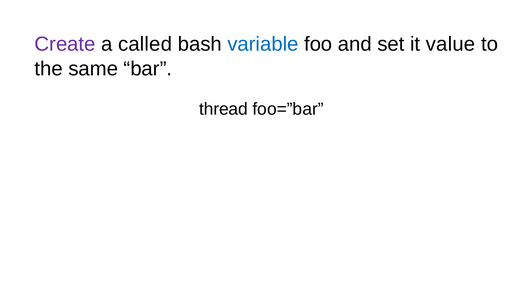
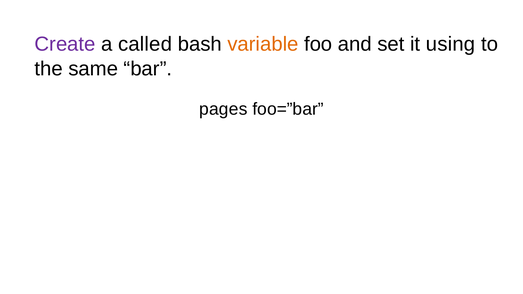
variable colour: blue -> orange (263, 44)
value: value -> using (451, 44)
thread: thread -> pages (223, 109)
